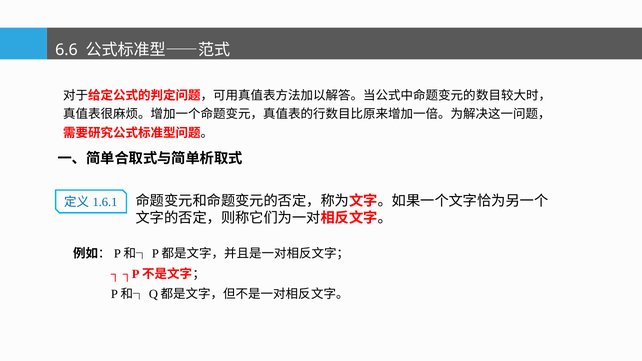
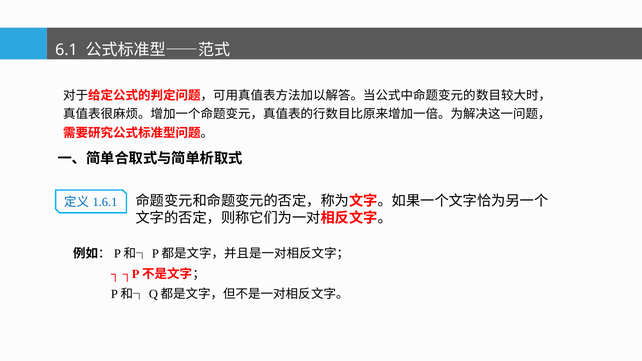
6.6: 6.6 -> 6.1 (66, 50)
